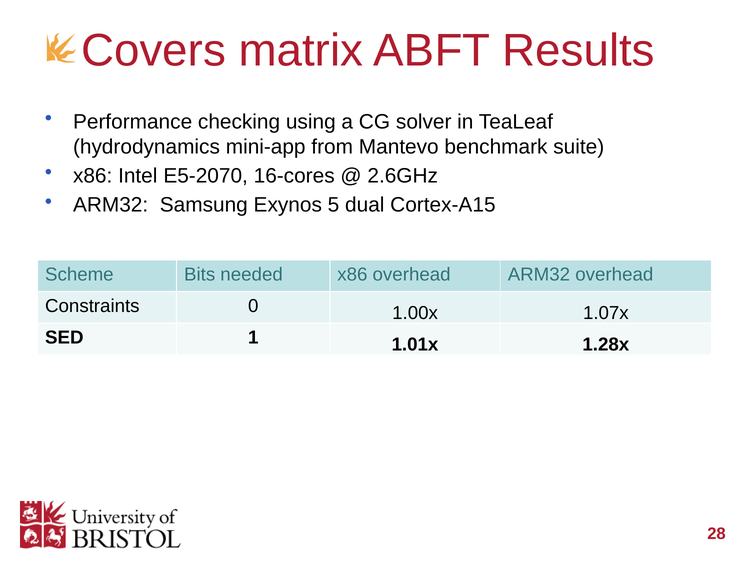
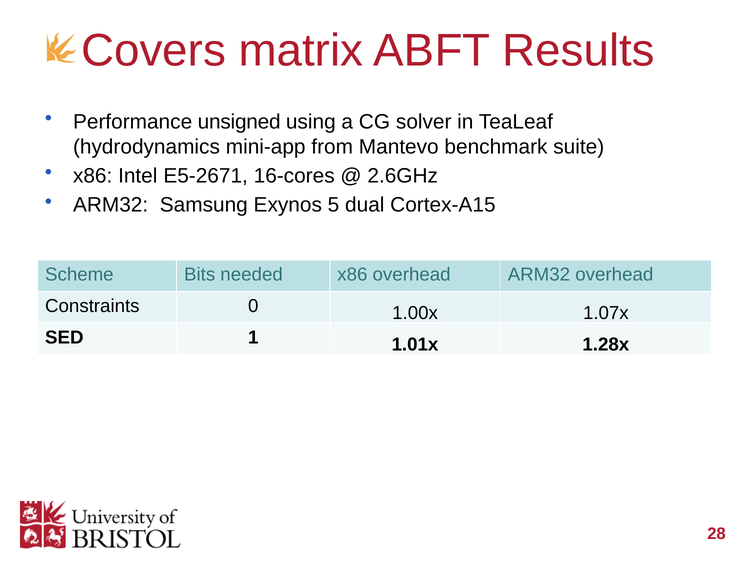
checking: checking -> unsigned (239, 122)
E5-2070: E5-2070 -> E5-2671 (206, 176)
